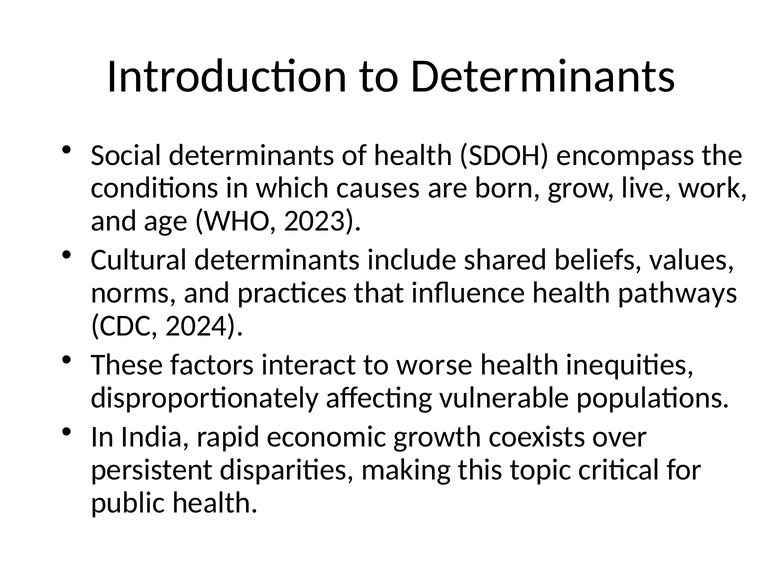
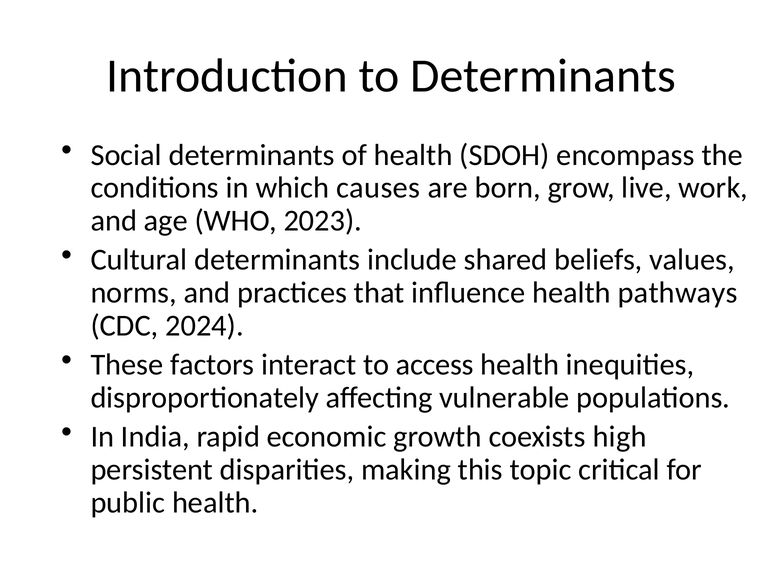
worse: worse -> access (435, 365)
over: over -> high (620, 437)
